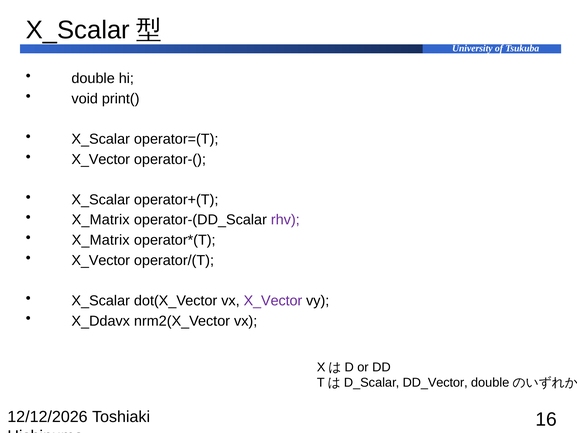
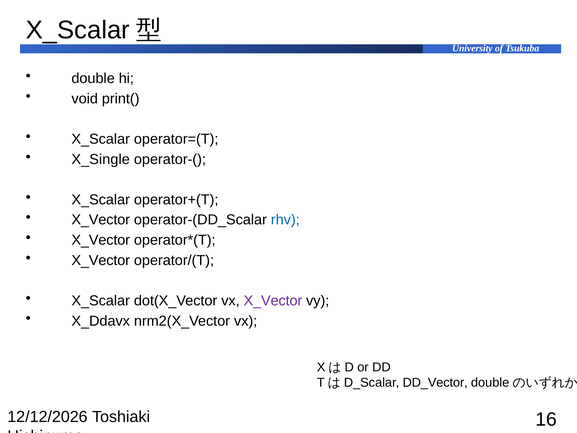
X_Vector: X_Vector -> X_Single (101, 159)
X_Matrix: X_Matrix -> X_Vector (101, 220)
rhv colour: purple -> blue (285, 220)
X_Matrix: X_Matrix -> X_Vector (101, 240)
